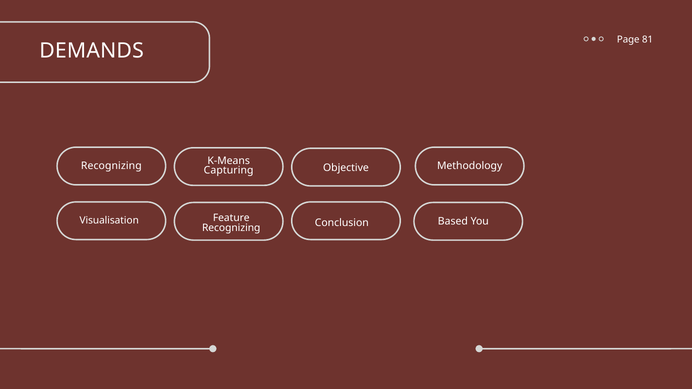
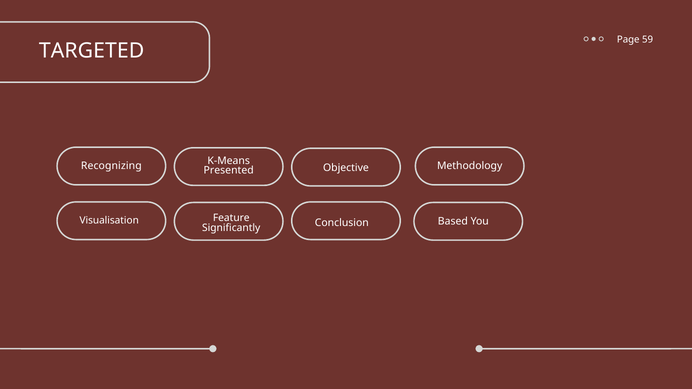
81: 81 -> 59 (648, 39)
DEMANDS: DEMANDS -> TARGETED (92, 51)
Capturing: Capturing -> Presented (229, 170)
Recognizing: Recognizing -> Significantly (231, 228)
